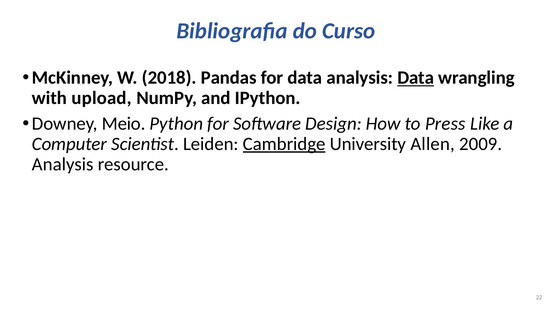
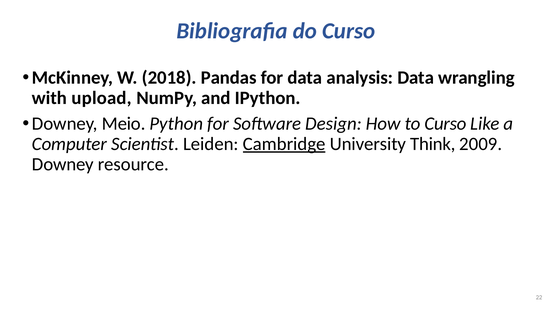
Data underline: present -> none (416, 78)
to Press: Press -> Curso (445, 123)
Allen: Allen -> Think (433, 144)
Analysis: Analysis -> Downey (63, 164)
